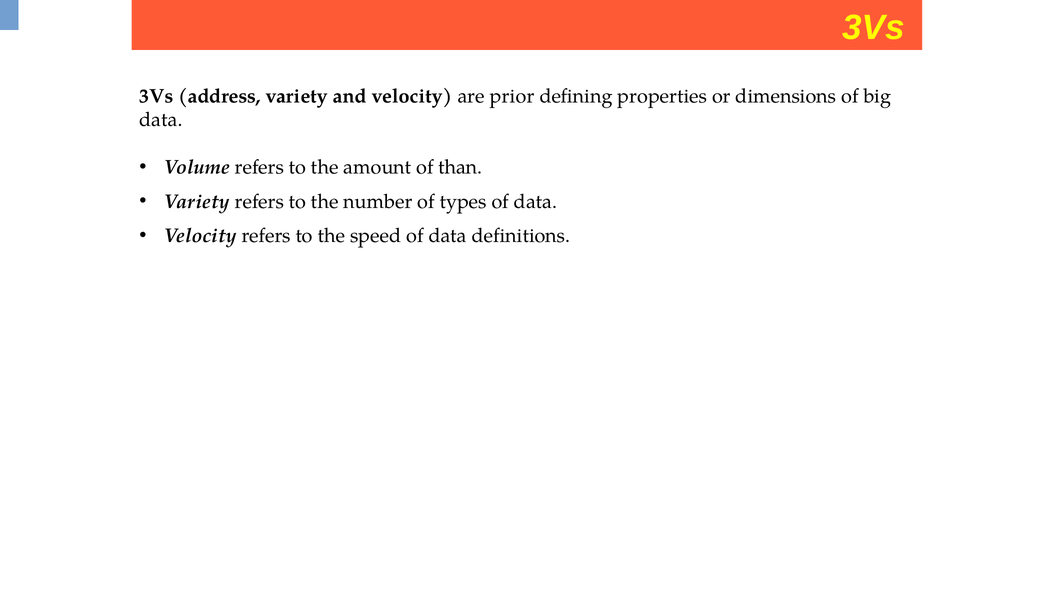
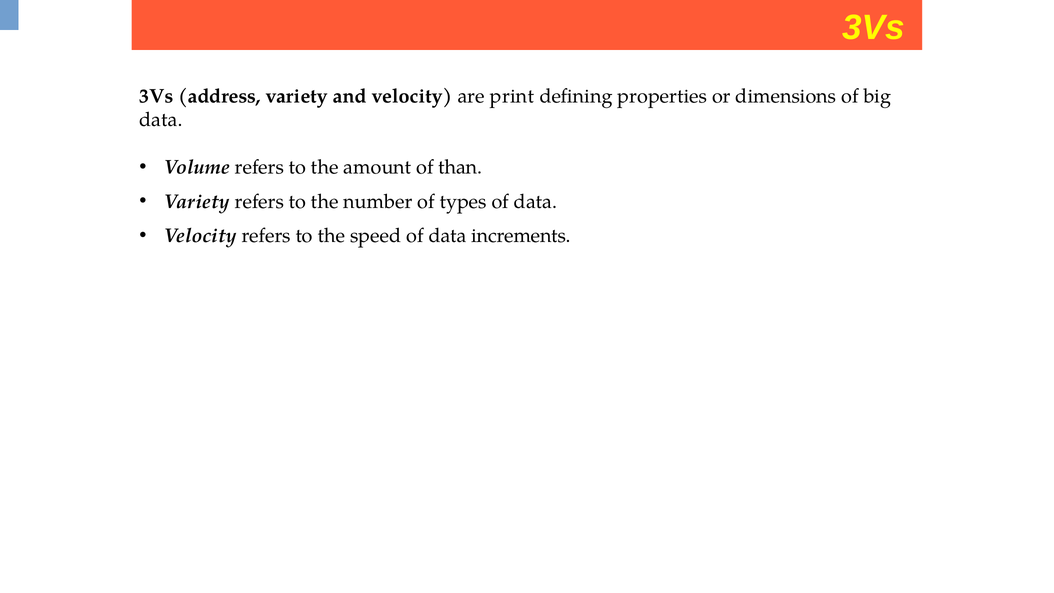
prior: prior -> print (512, 96)
definitions: definitions -> increments (521, 236)
